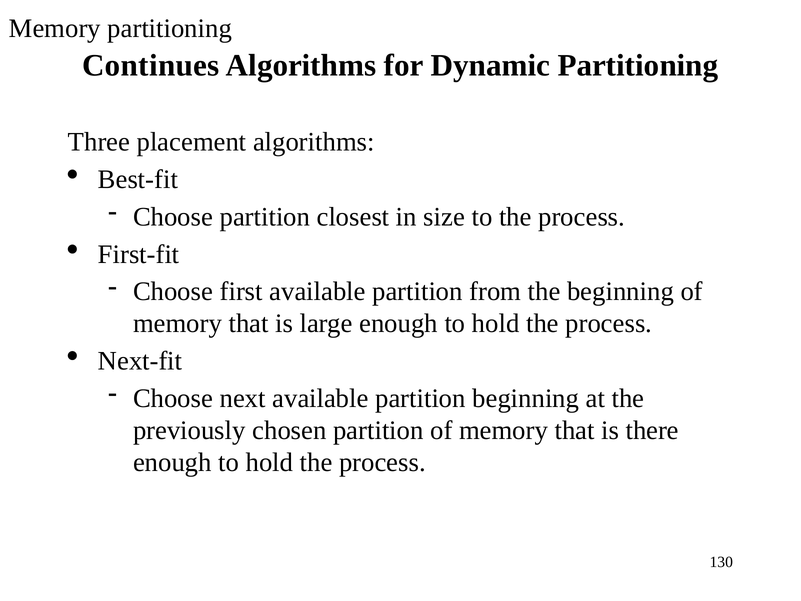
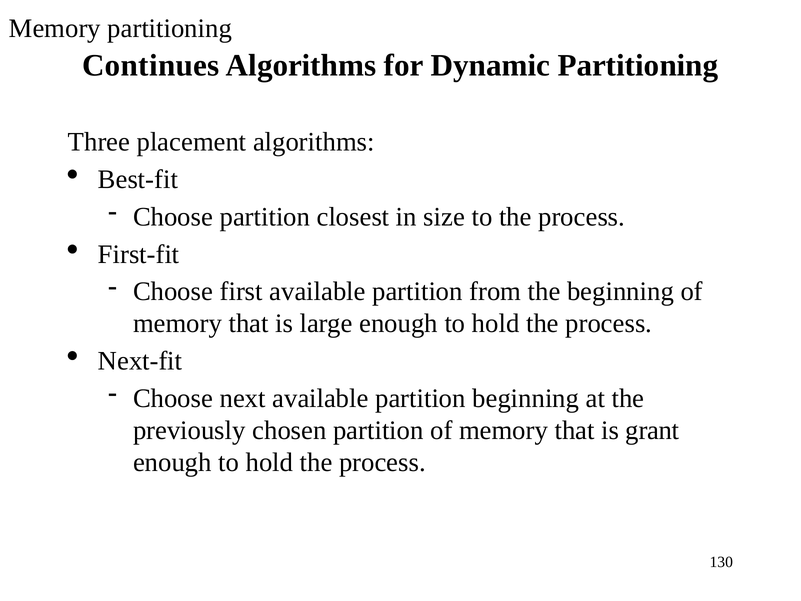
there: there -> grant (652, 430)
